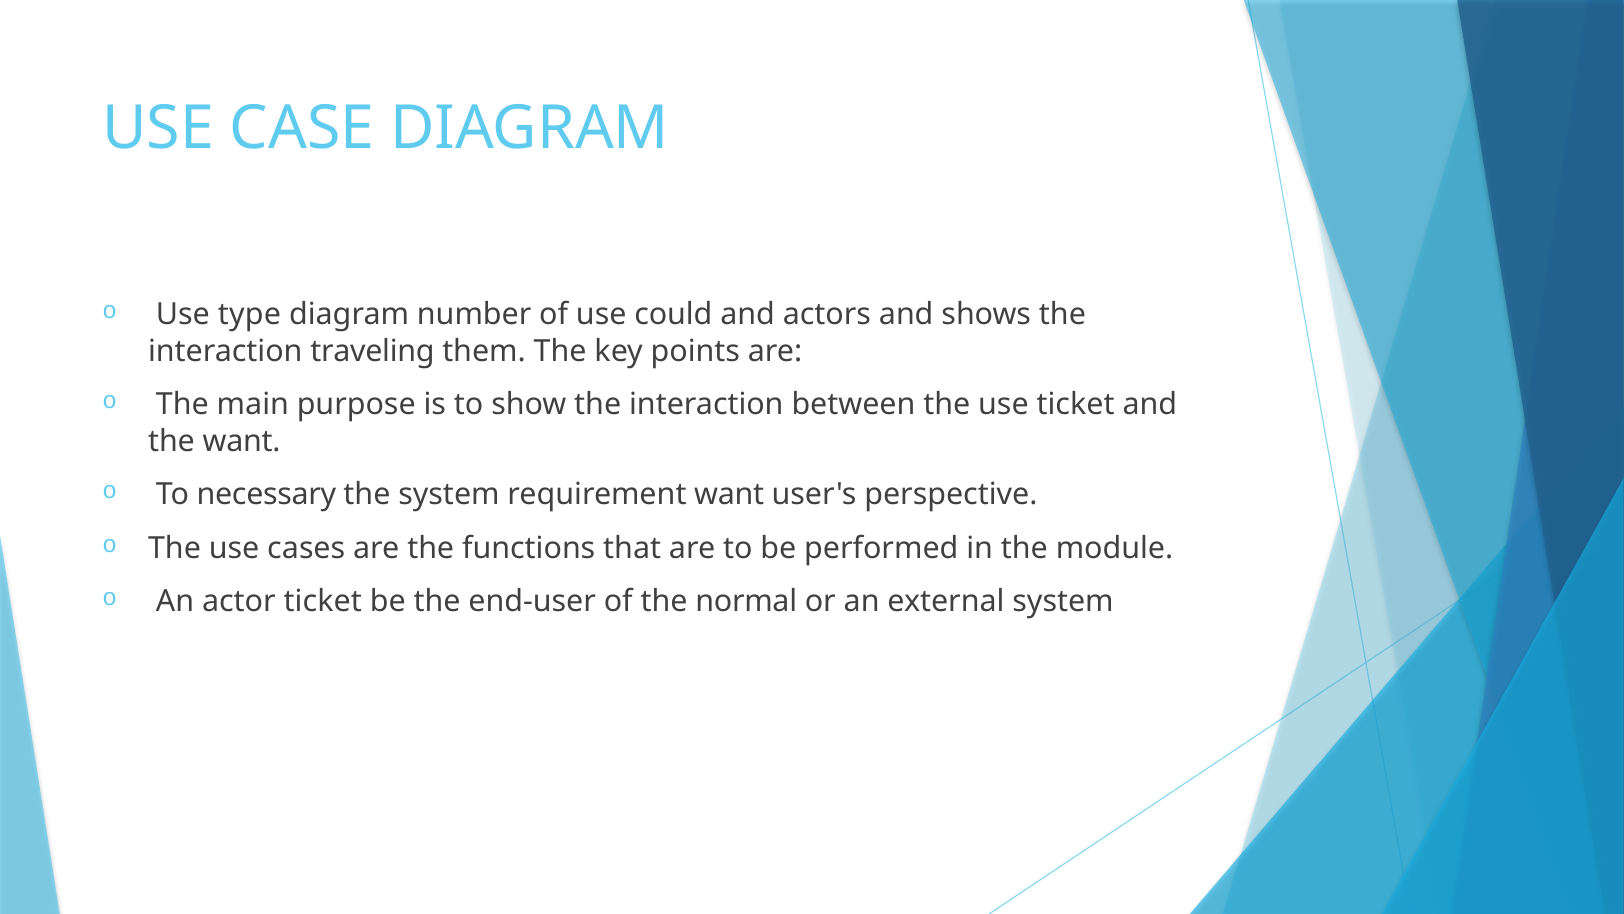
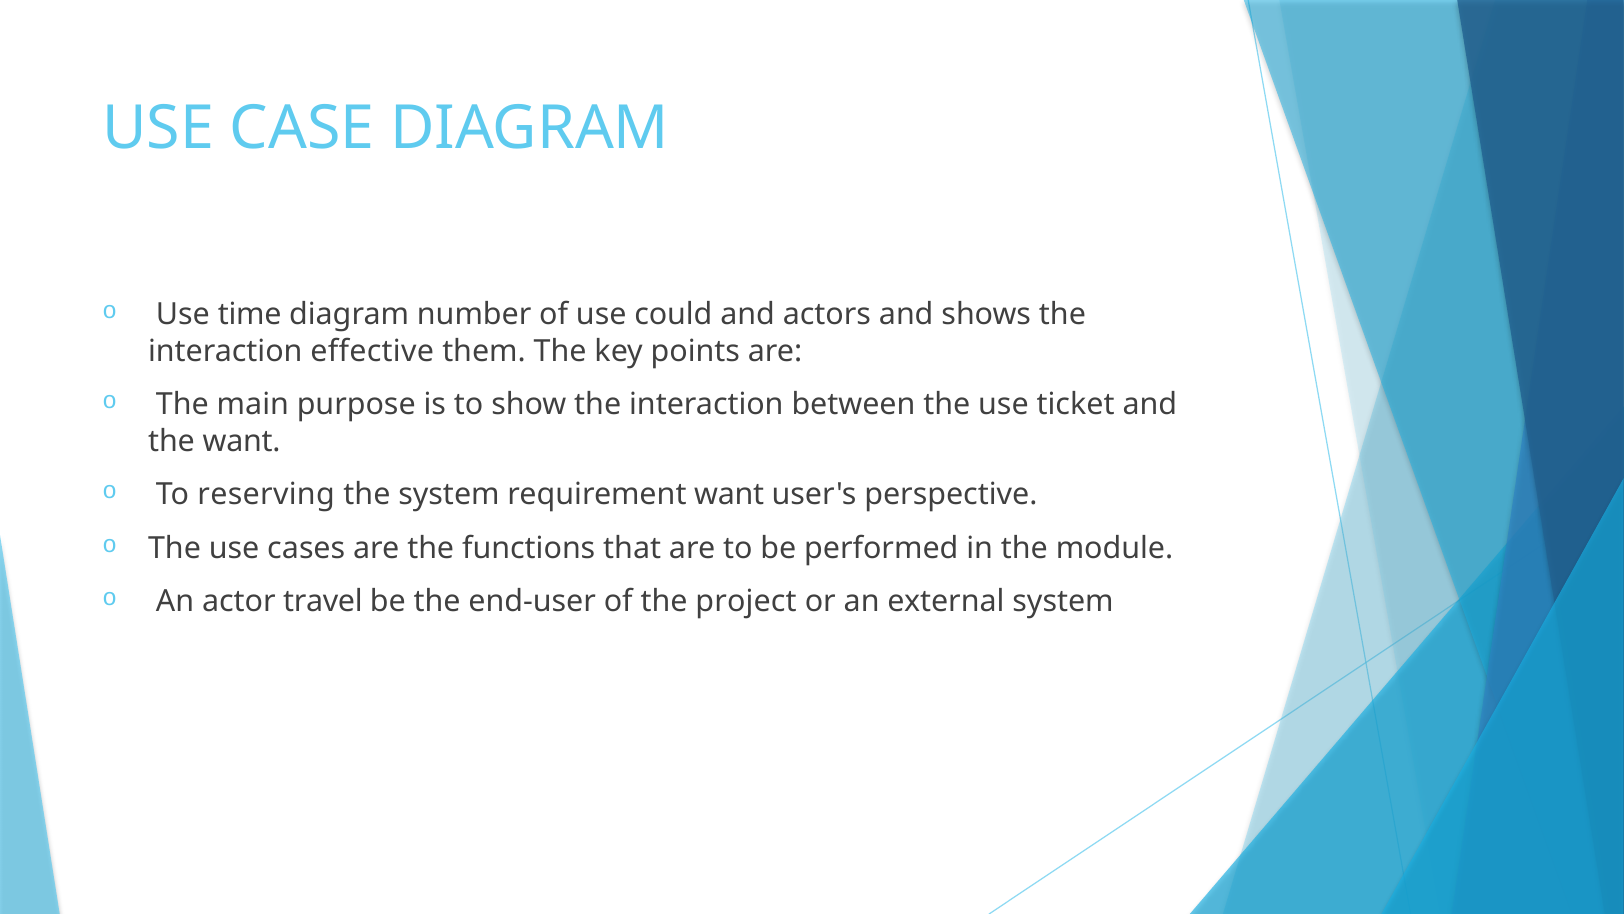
type: type -> time (250, 314)
traveling: traveling -> effective (372, 351)
necessary: necessary -> reserving (266, 494)
actor ticket: ticket -> travel (323, 601)
normal: normal -> project (746, 601)
